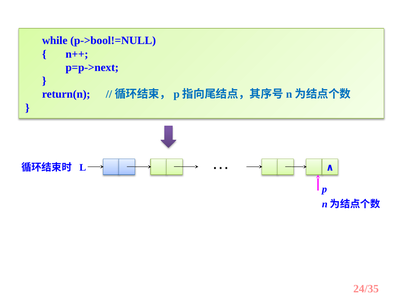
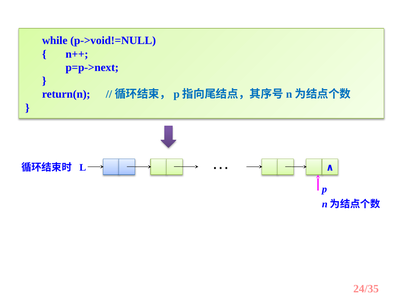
p->bool!=NULL: p->bool!=NULL -> p->void!=NULL (113, 41)
